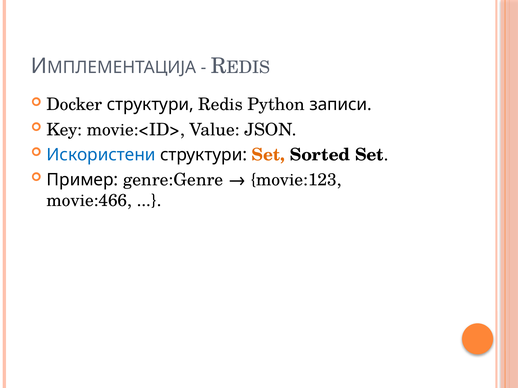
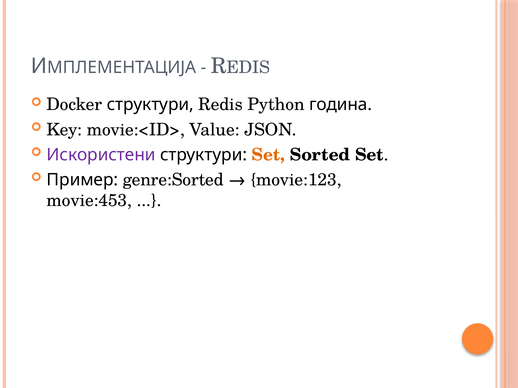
записи: записи -> година (341, 105)
Искористени colour: blue -> purple (101, 155)
genre:Genre: genre:Genre -> genre:Sorted (173, 180)
movie:466: movie:466 -> movie:453 (89, 201)
